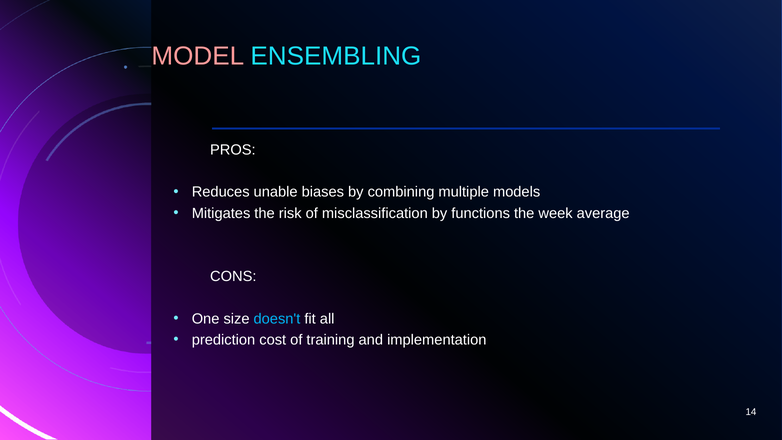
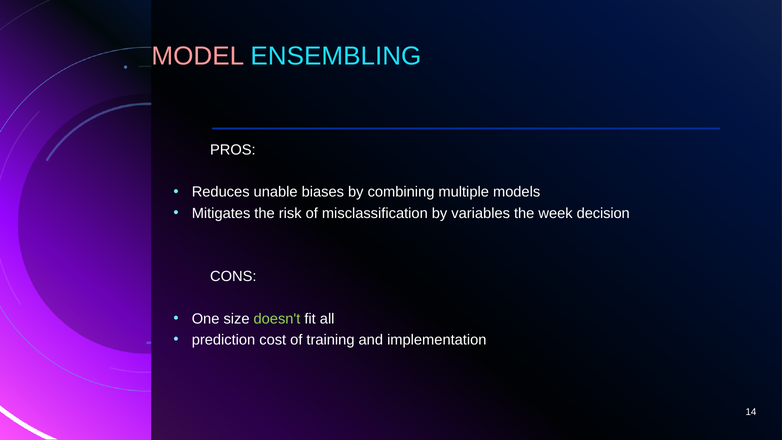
functions: functions -> variables (481, 213)
average: average -> decision (603, 213)
doesn't colour: light blue -> light green (277, 319)
